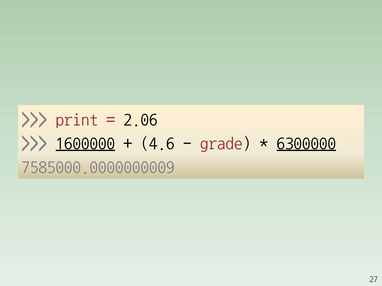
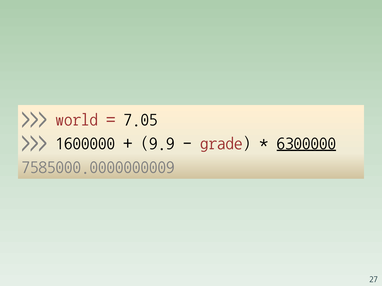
print: print -> world (77, 120)
2.06: 2.06 -> 7.05 (141, 120)
1600000 underline: present -> none (85, 143)
4.6: 4.6 -> 9.9 (158, 143)
